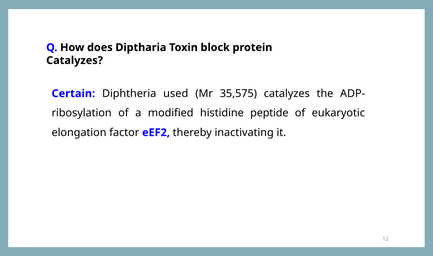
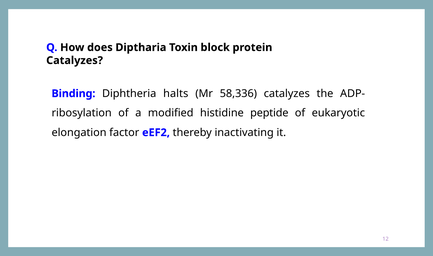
Certain: Certain -> Binding (73, 94)
used: used -> halts (176, 94)
35,575: 35,575 -> 58,336 (238, 94)
